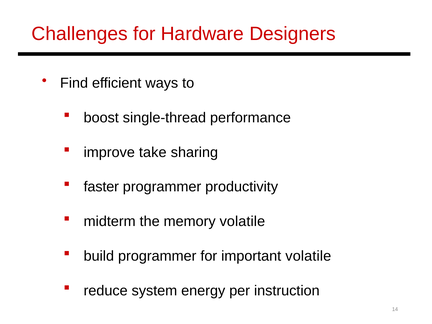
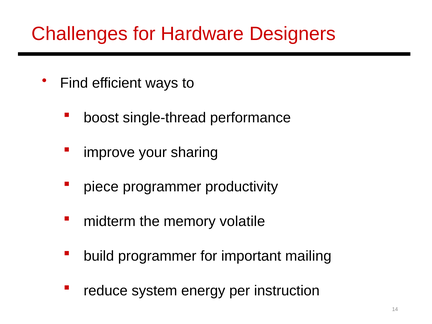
take: take -> your (153, 152)
faster: faster -> piece (101, 187)
important volatile: volatile -> mailing (308, 256)
